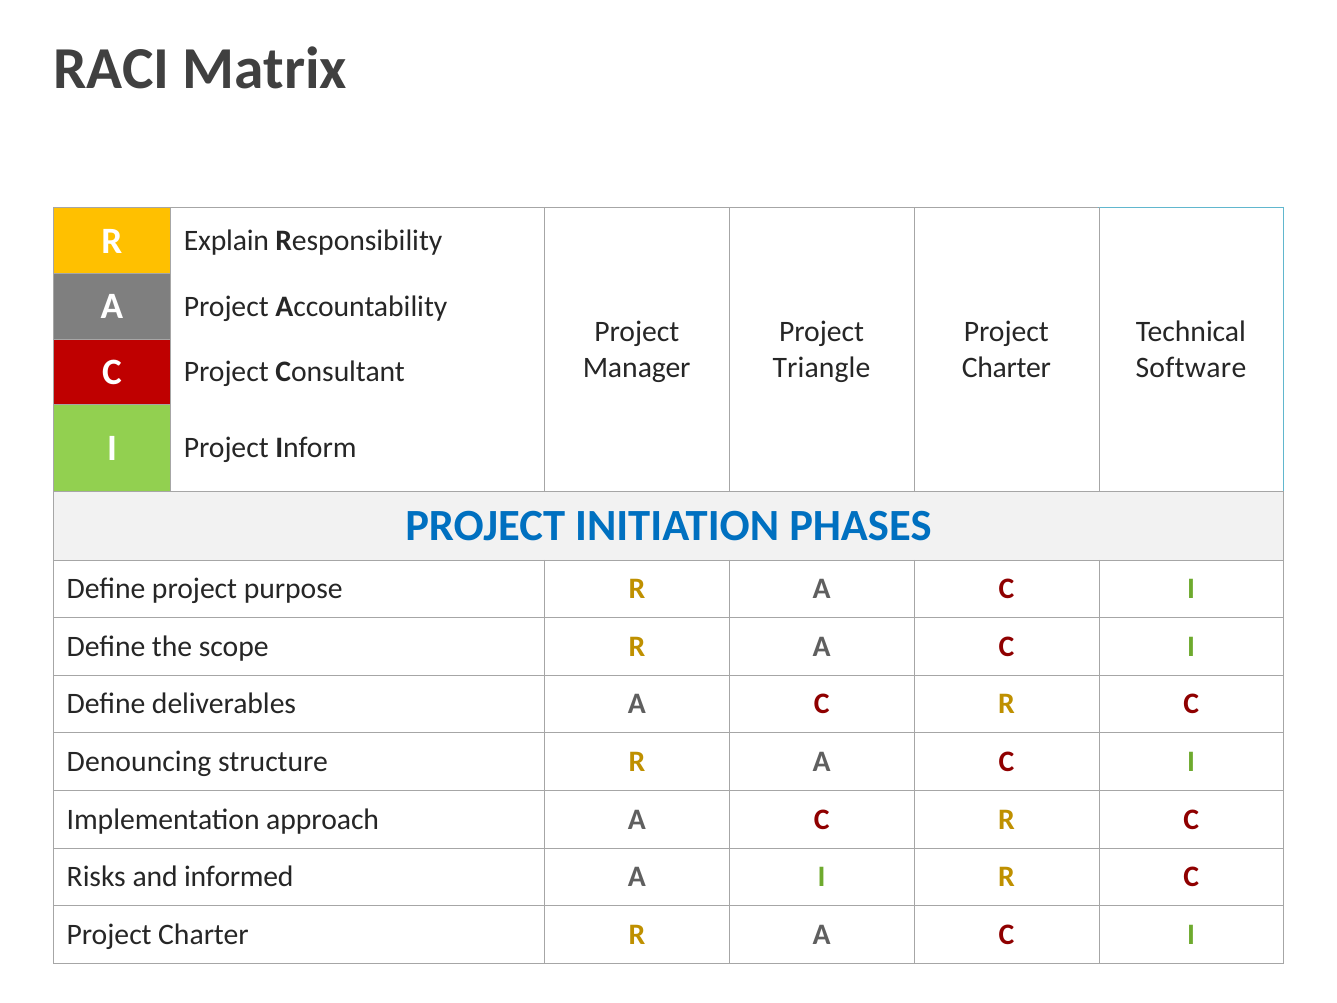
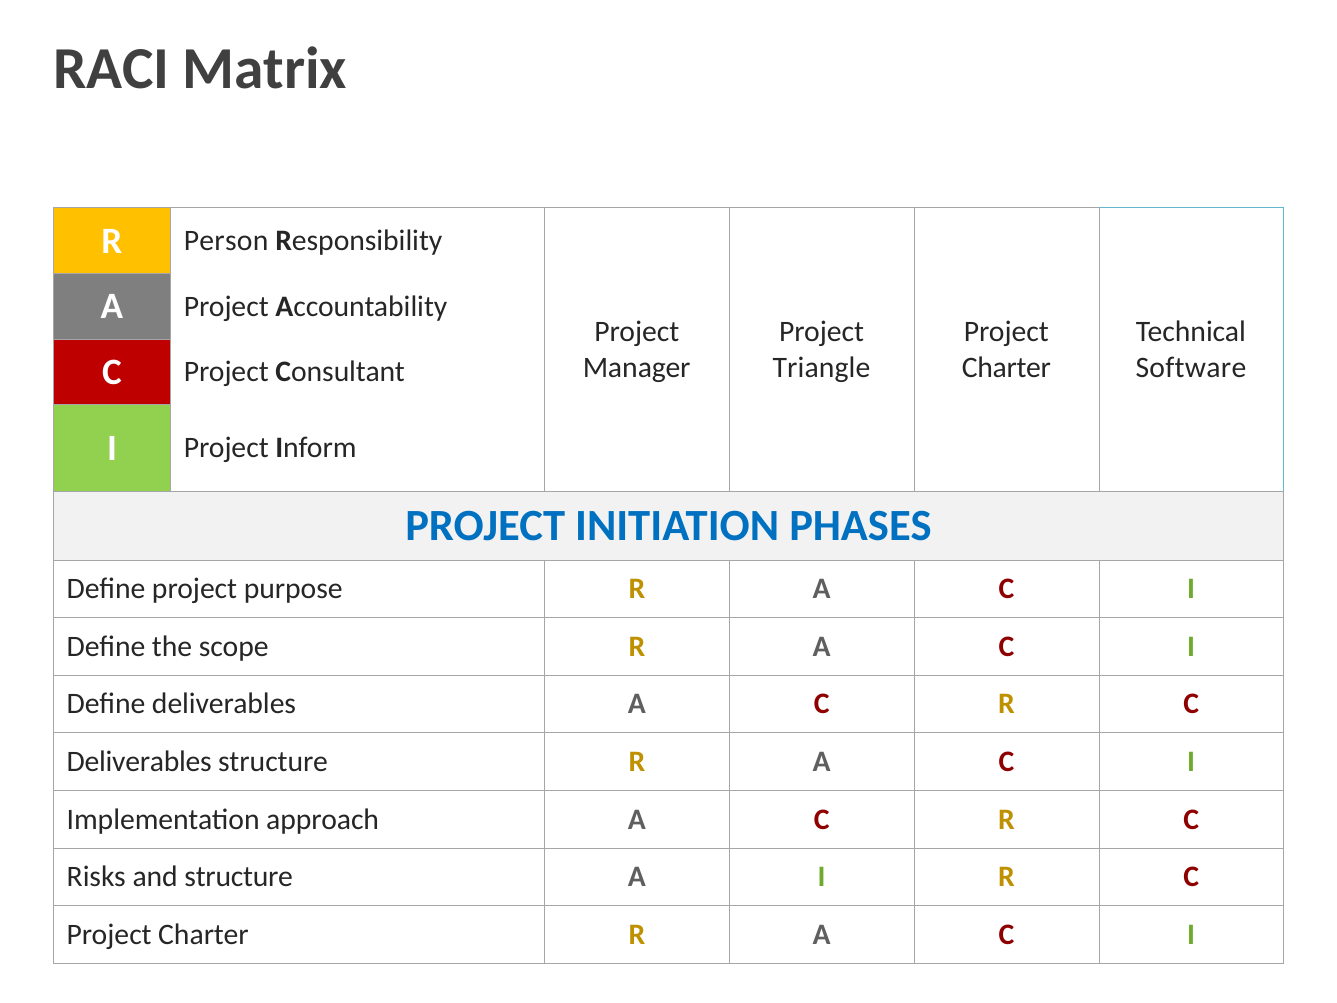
Explain: Explain -> Person (226, 241)
Denouncing: Denouncing -> Deliverables (139, 762)
and informed: informed -> structure (239, 877)
